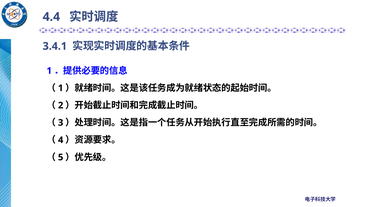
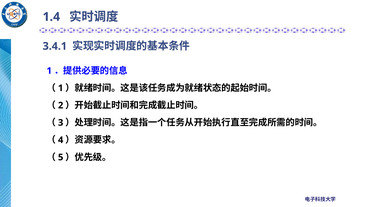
4.4: 4.4 -> 1.4 (51, 17)
